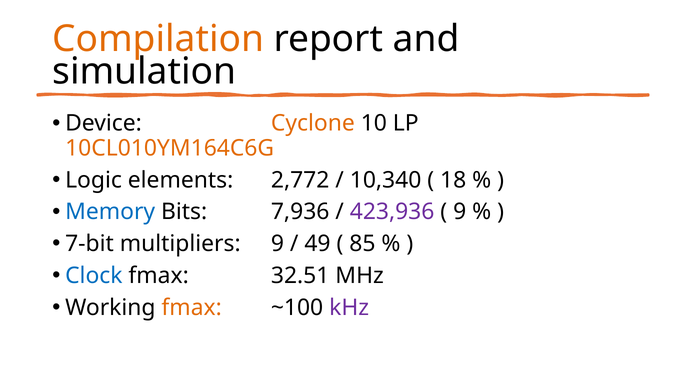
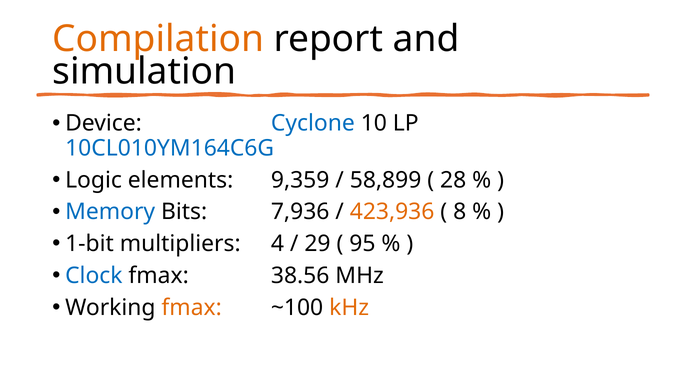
Cyclone colour: orange -> blue (313, 123)
10CL010YM164C6G colour: orange -> blue (170, 148)
2,772: 2,772 -> 9,359 (300, 180)
10,340: 10,340 -> 58,899 (386, 180)
18: 18 -> 28 (453, 180)
423,936 colour: purple -> orange (392, 212)
9: 9 -> 8 (460, 212)
7-bit: 7-bit -> 1-bit (89, 244)
multipliers 9: 9 -> 4 (278, 244)
49: 49 -> 29 (317, 244)
85: 85 -> 95 (362, 244)
32.51: 32.51 -> 38.56 (300, 276)
kHz colour: purple -> orange (349, 307)
